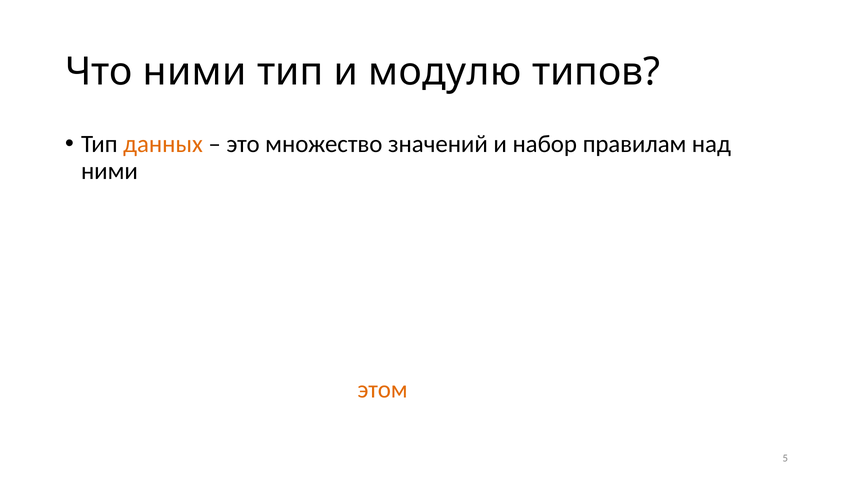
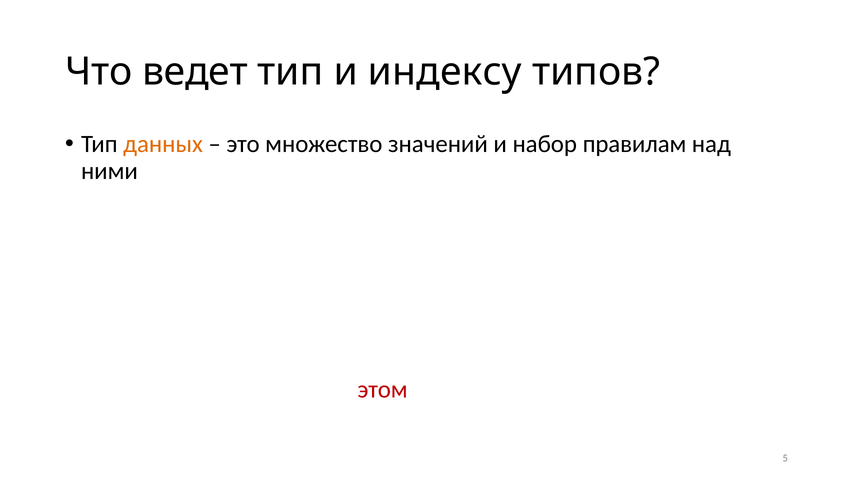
Что ними: ними -> ведет (195, 72)
модулю: модулю -> индексу (445, 72)
этом colour: orange -> red (382, 389)
